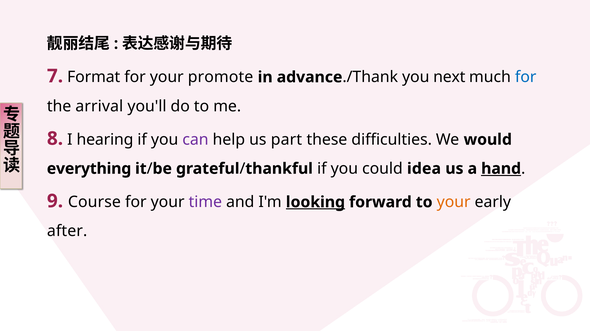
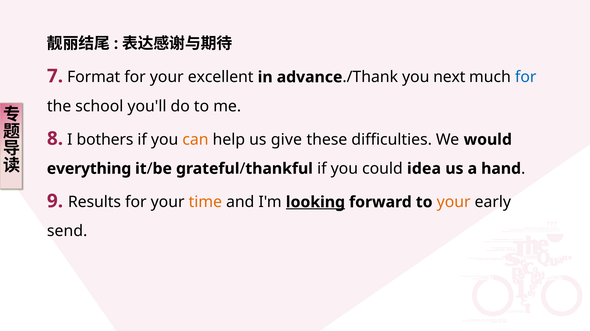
promote: promote -> excellent (221, 77)
arrival: arrival -> school (99, 106)
hearing: hearing -> bothers (105, 139)
can colour: purple -> orange (195, 139)
part: part -> give (286, 139)
hand underline: present -> none (501, 169)
Course: Course -> Results (94, 202)
time colour: purple -> orange (205, 202)
after: after -> send (67, 231)
